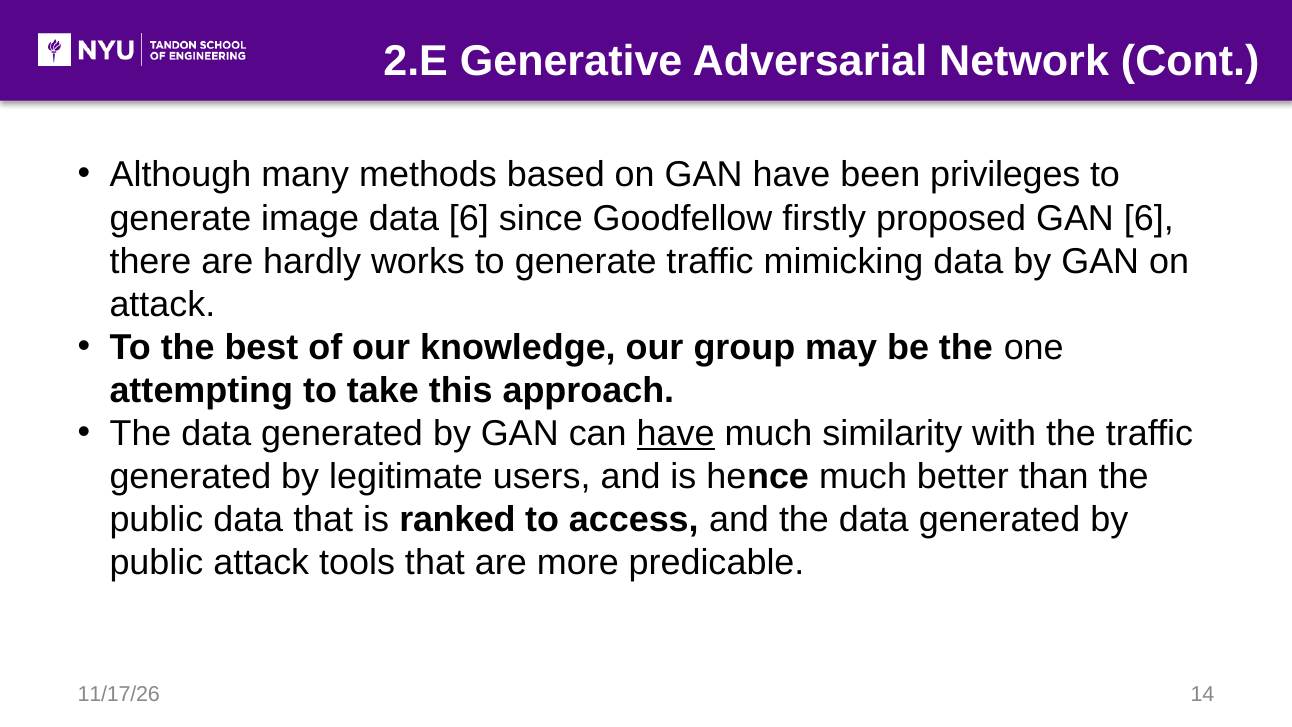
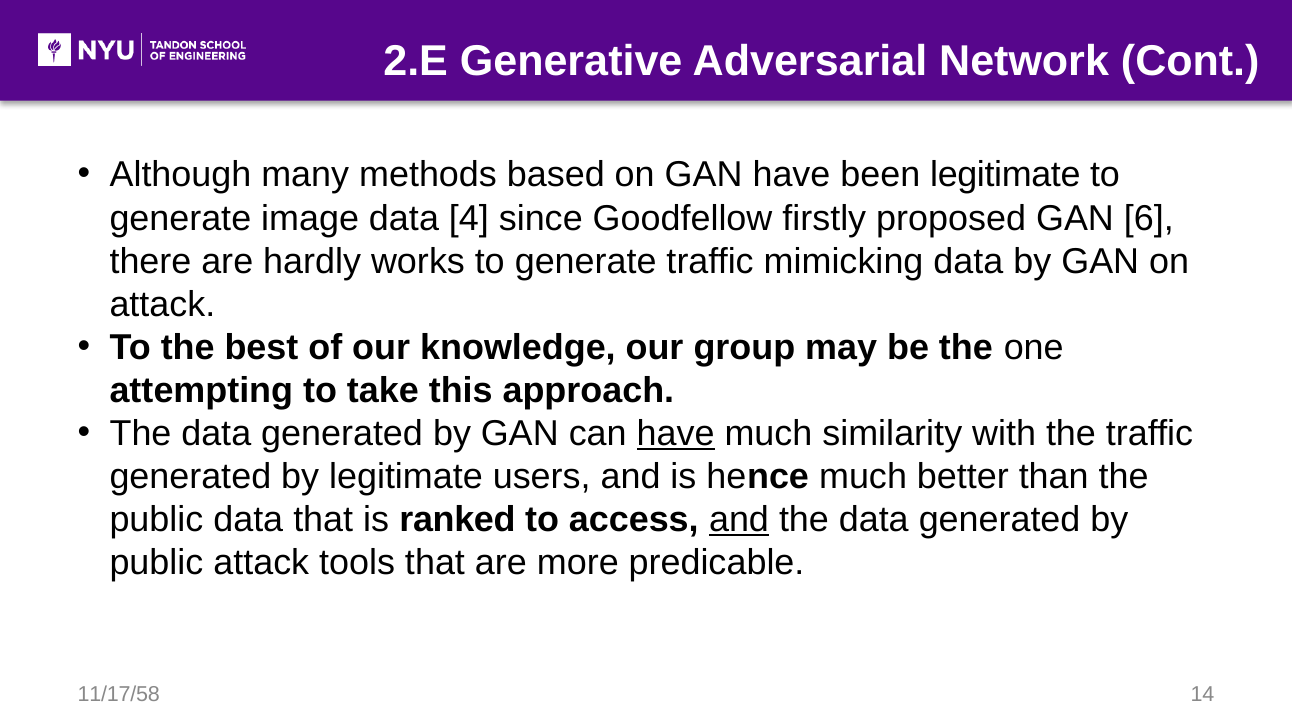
been privileges: privileges -> legitimate (1005, 175)
data 6: 6 -> 4 (469, 218)
and underline: none -> present (739, 520)
11/17/26: 11/17/26 -> 11/17/58 (119, 694)
